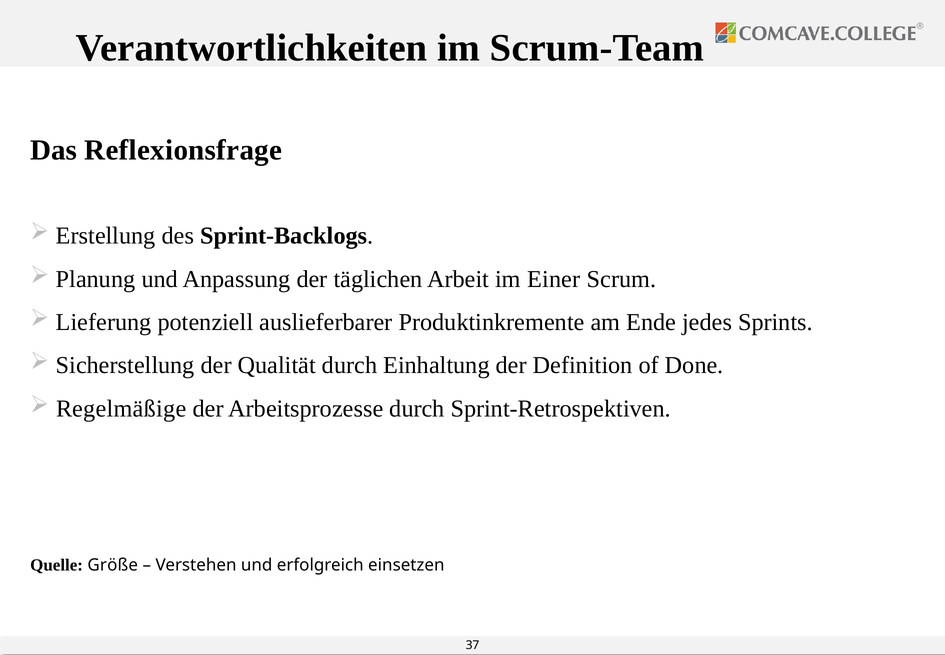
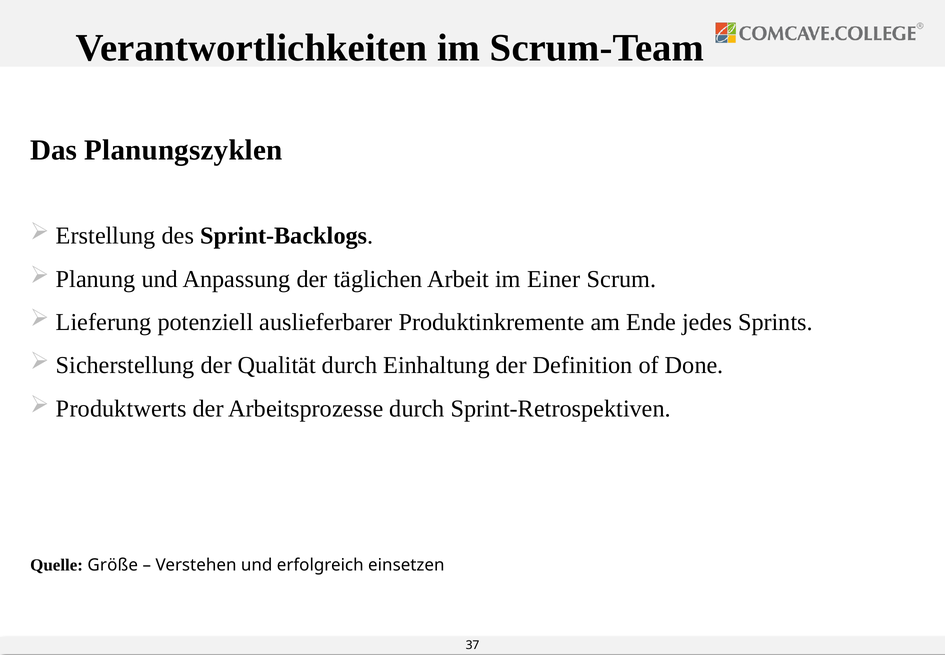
Reflexionsfrage: Reflexionsfrage -> Planungszyklen (183, 150)
Regelmäßige: Regelmäßige -> Produktwerts (121, 408)
